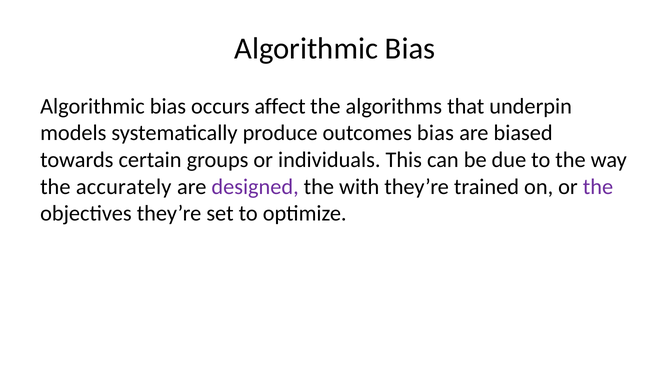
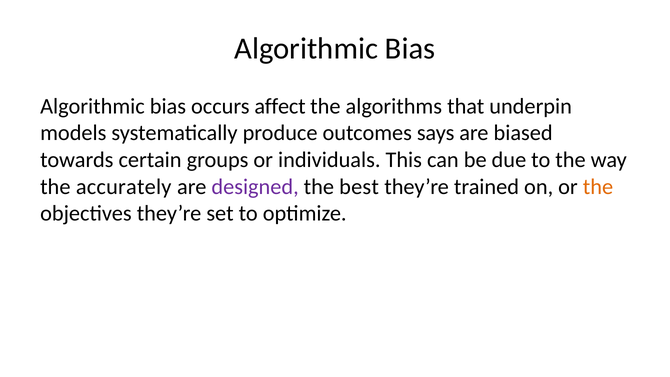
outcomes bias: bias -> says (436, 133)
with: with -> best (359, 187)
the colour: purple -> orange (598, 187)
